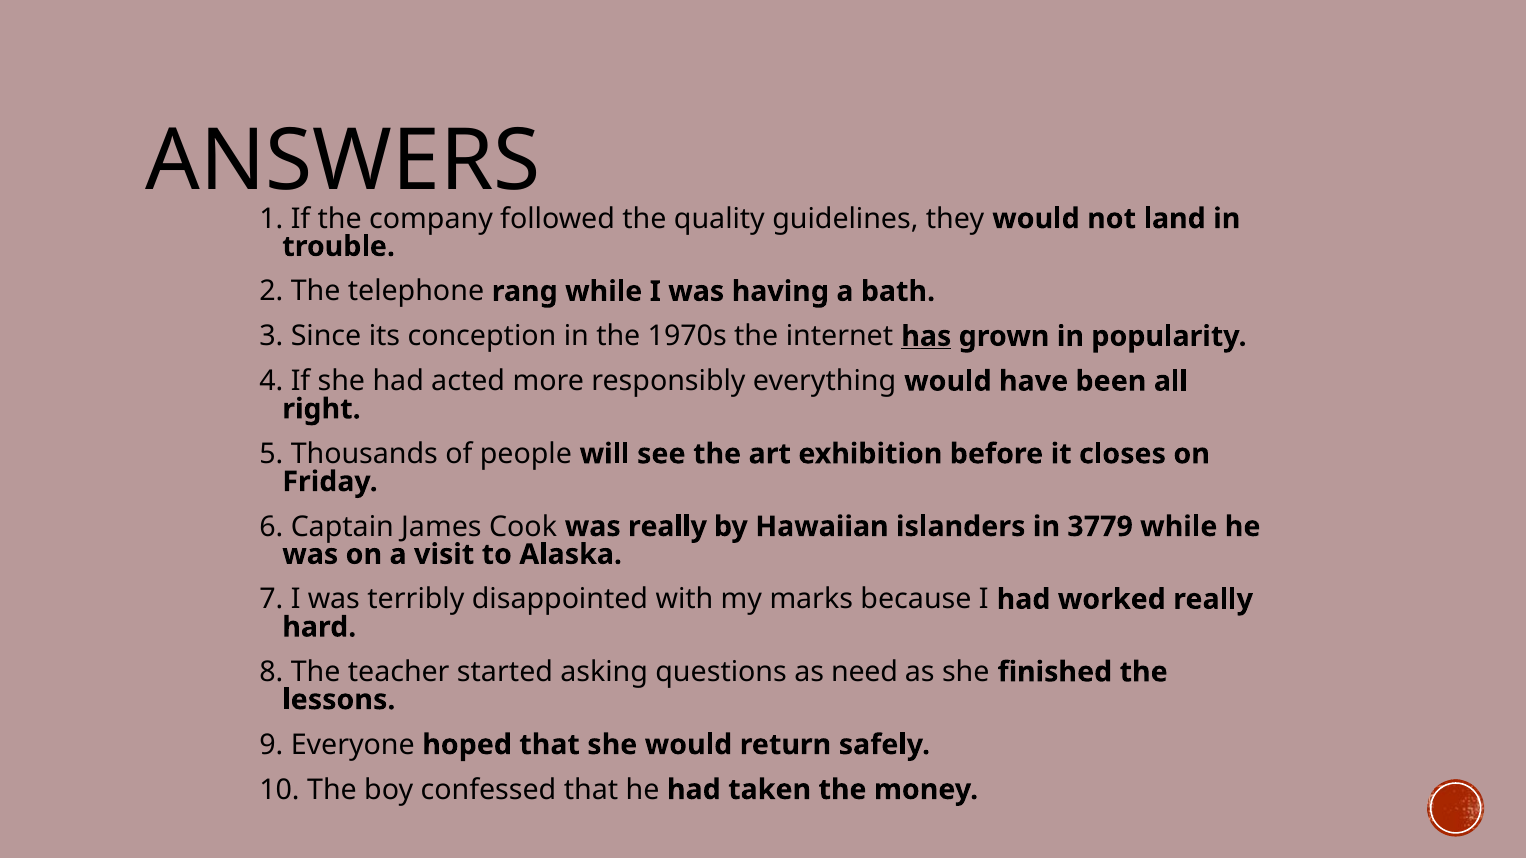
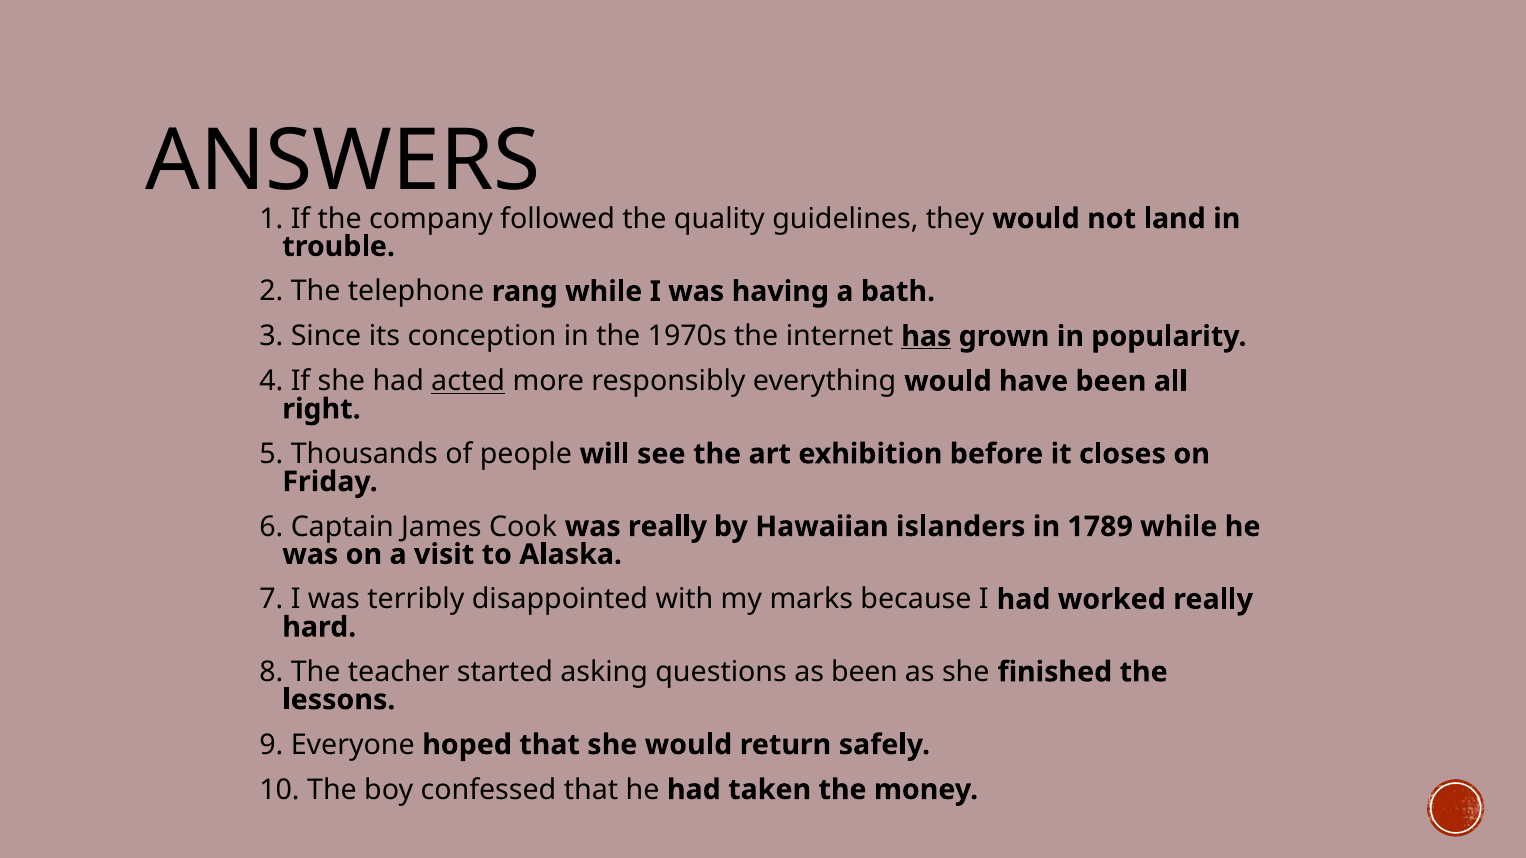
acted underline: none -> present (468, 381)
3779: 3779 -> 1789 (1100, 527)
as need: need -> been (865, 672)
